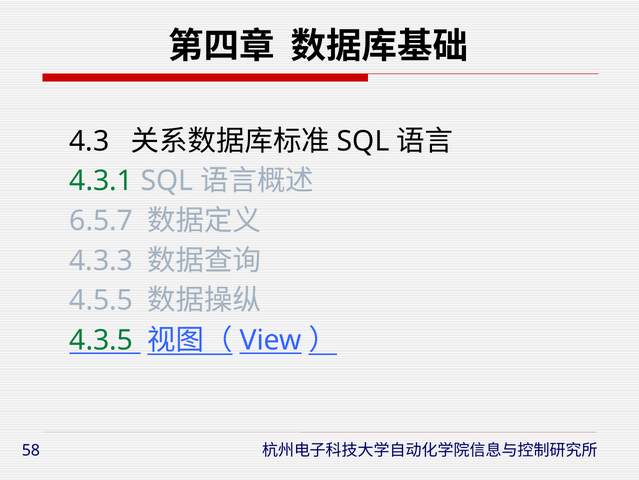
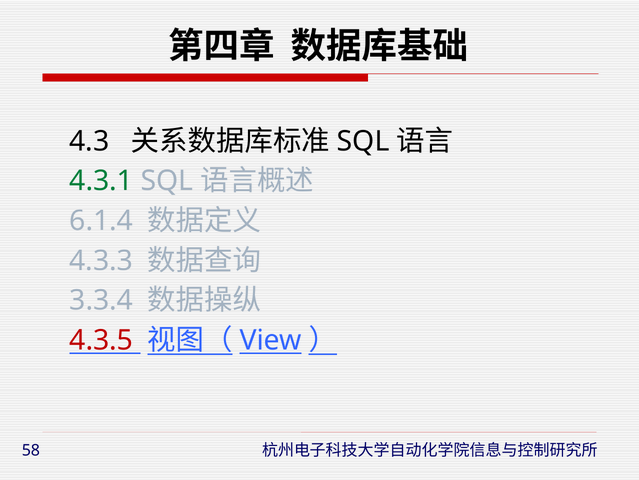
6.5.7: 6.5.7 -> 6.1.4 (101, 221)
4.5.5: 4.5.5 -> 3.3.4 (101, 300)
4.3.5 colour: green -> red (101, 340)
